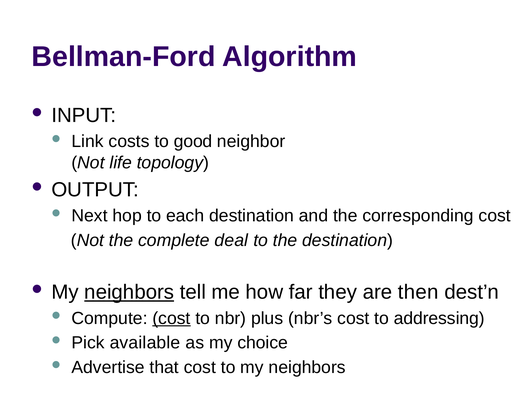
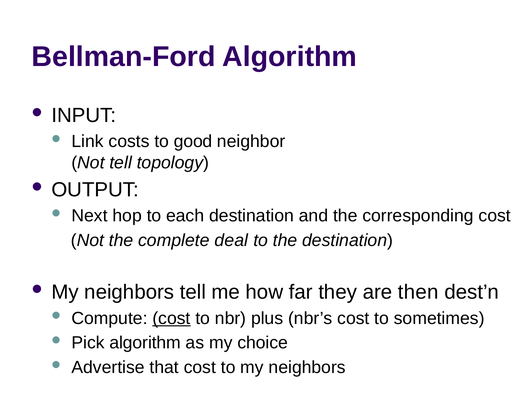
Not life: life -> tell (121, 163)
neighbors underline: present -> none (129, 292)
addressing: addressing -> sometimes (439, 318)
Pick available: available -> algorithm (145, 343)
